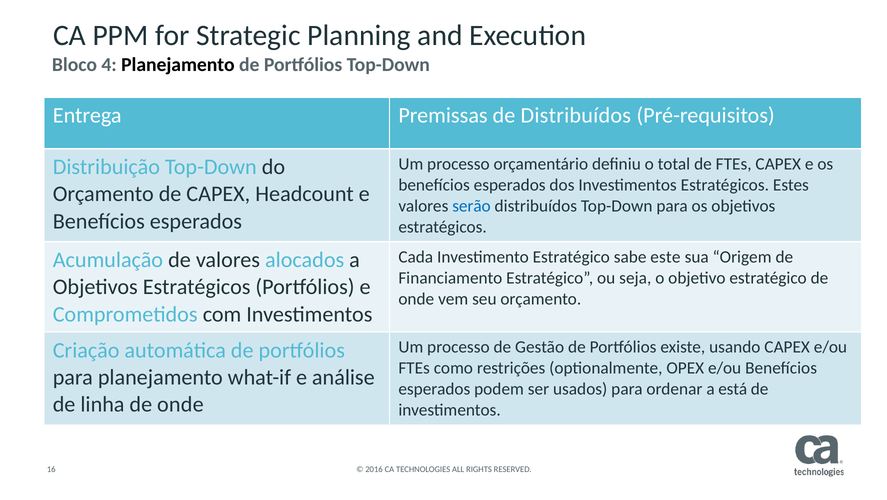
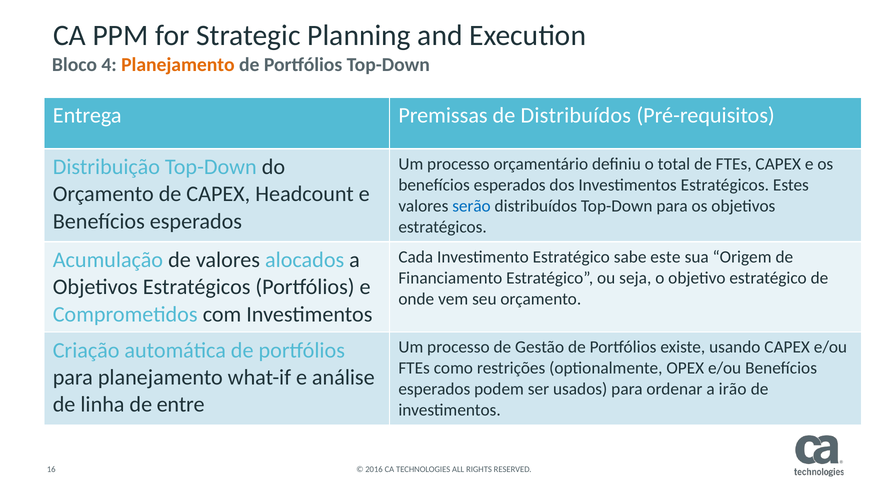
Planejamento colour: black -> orange (178, 65)
está: está -> irão (733, 389)
linha de onde: onde -> entre (181, 404)
